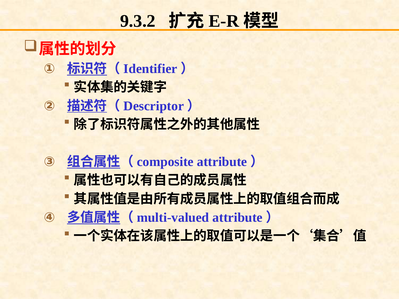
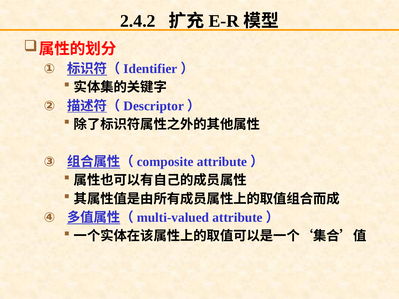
9.3.2: 9.3.2 -> 2.4.2 (138, 21)
